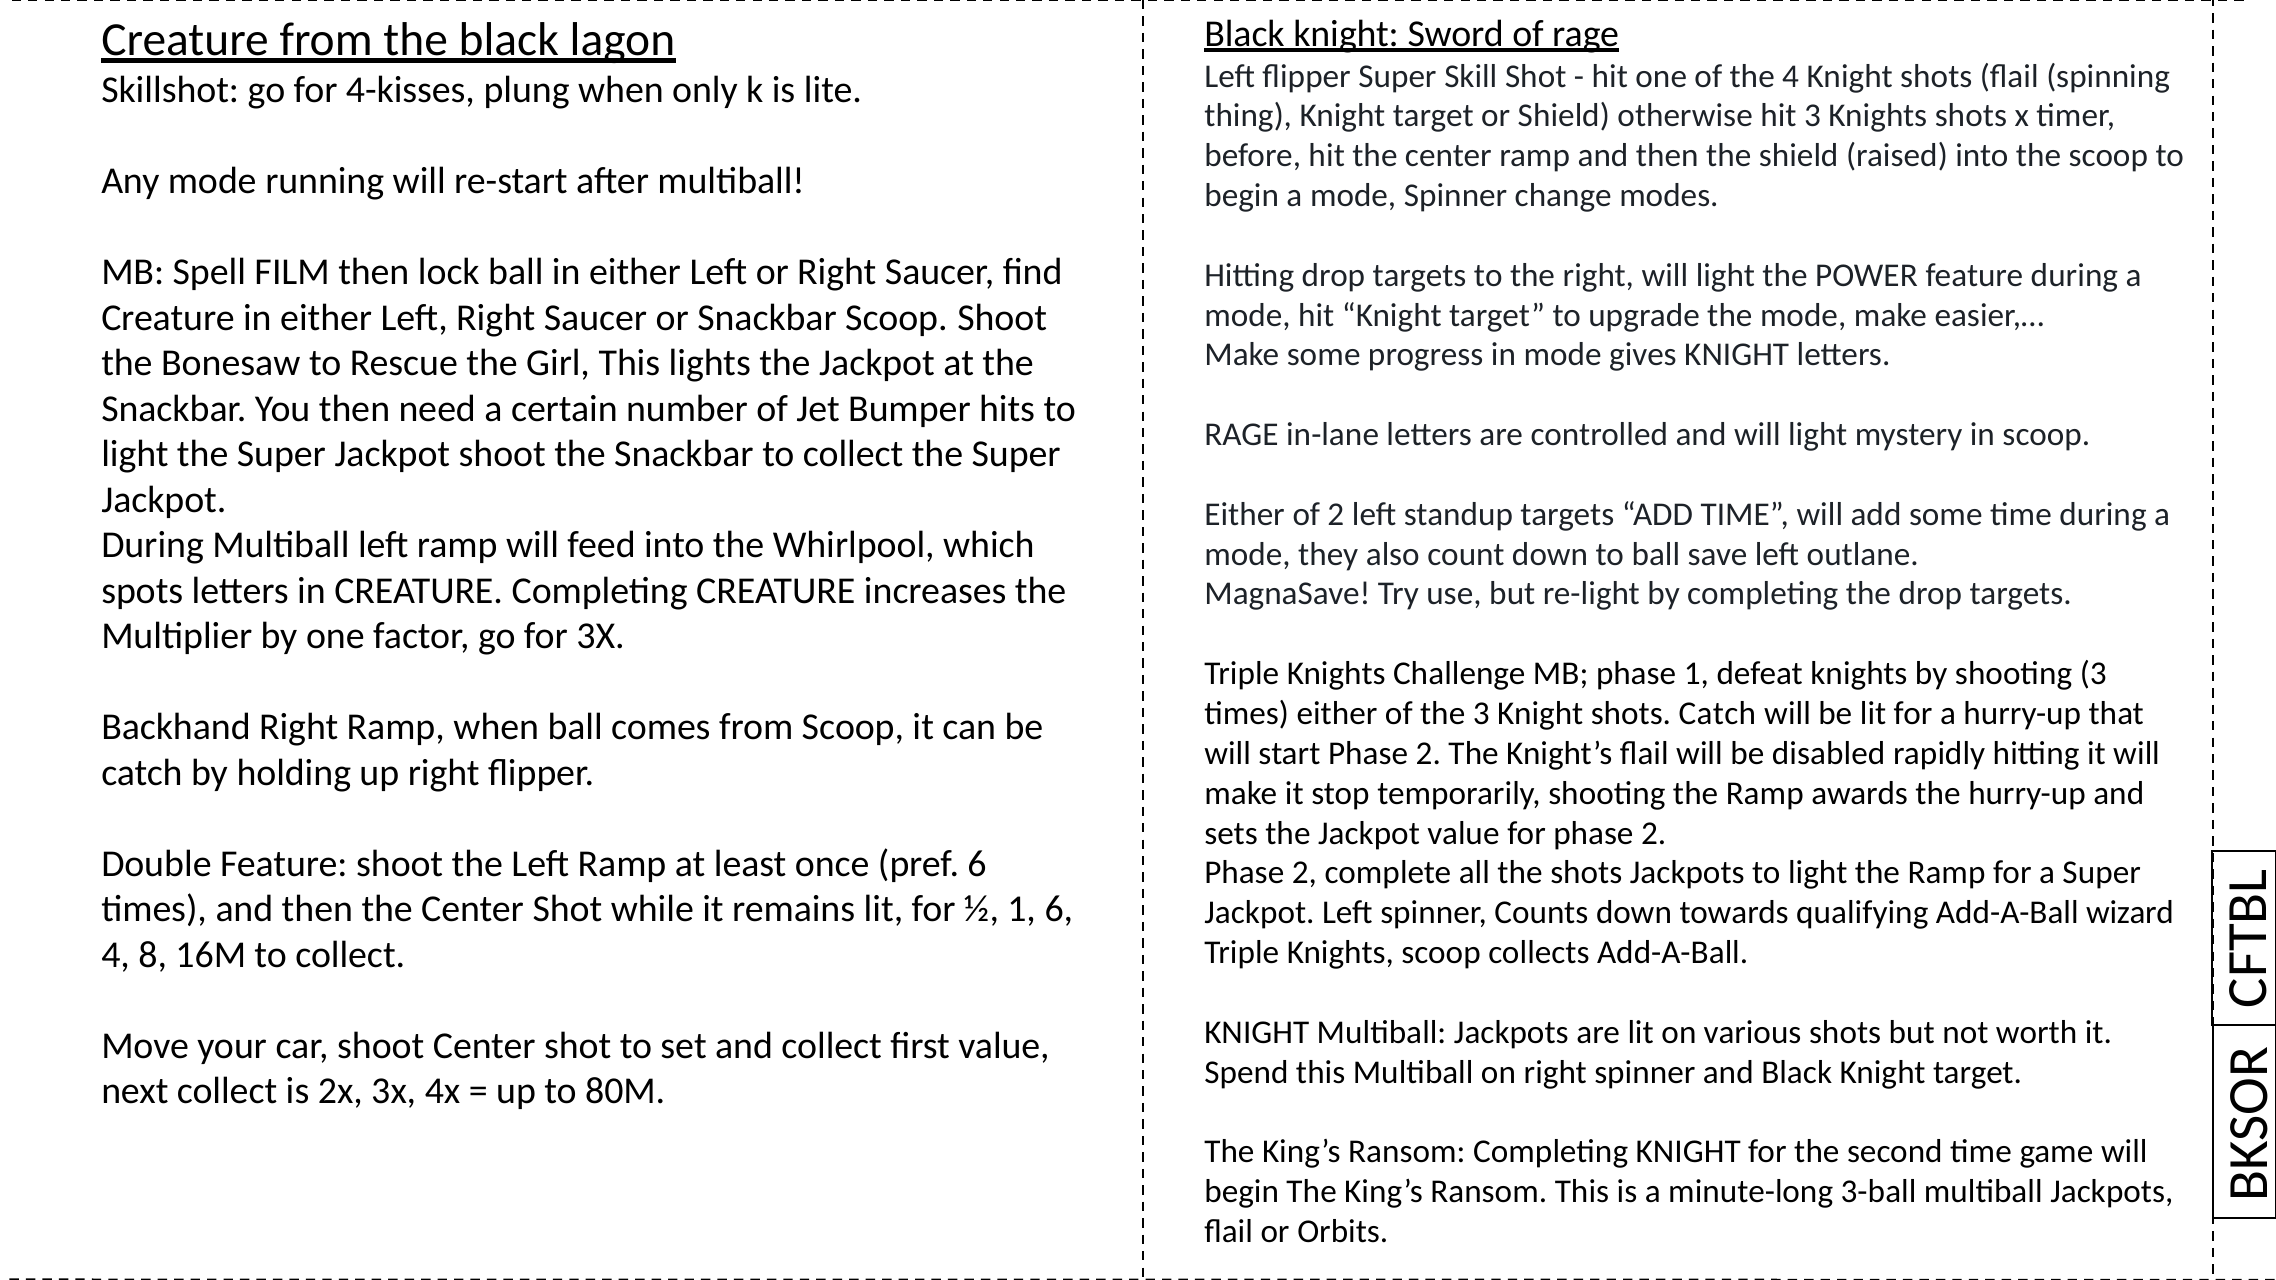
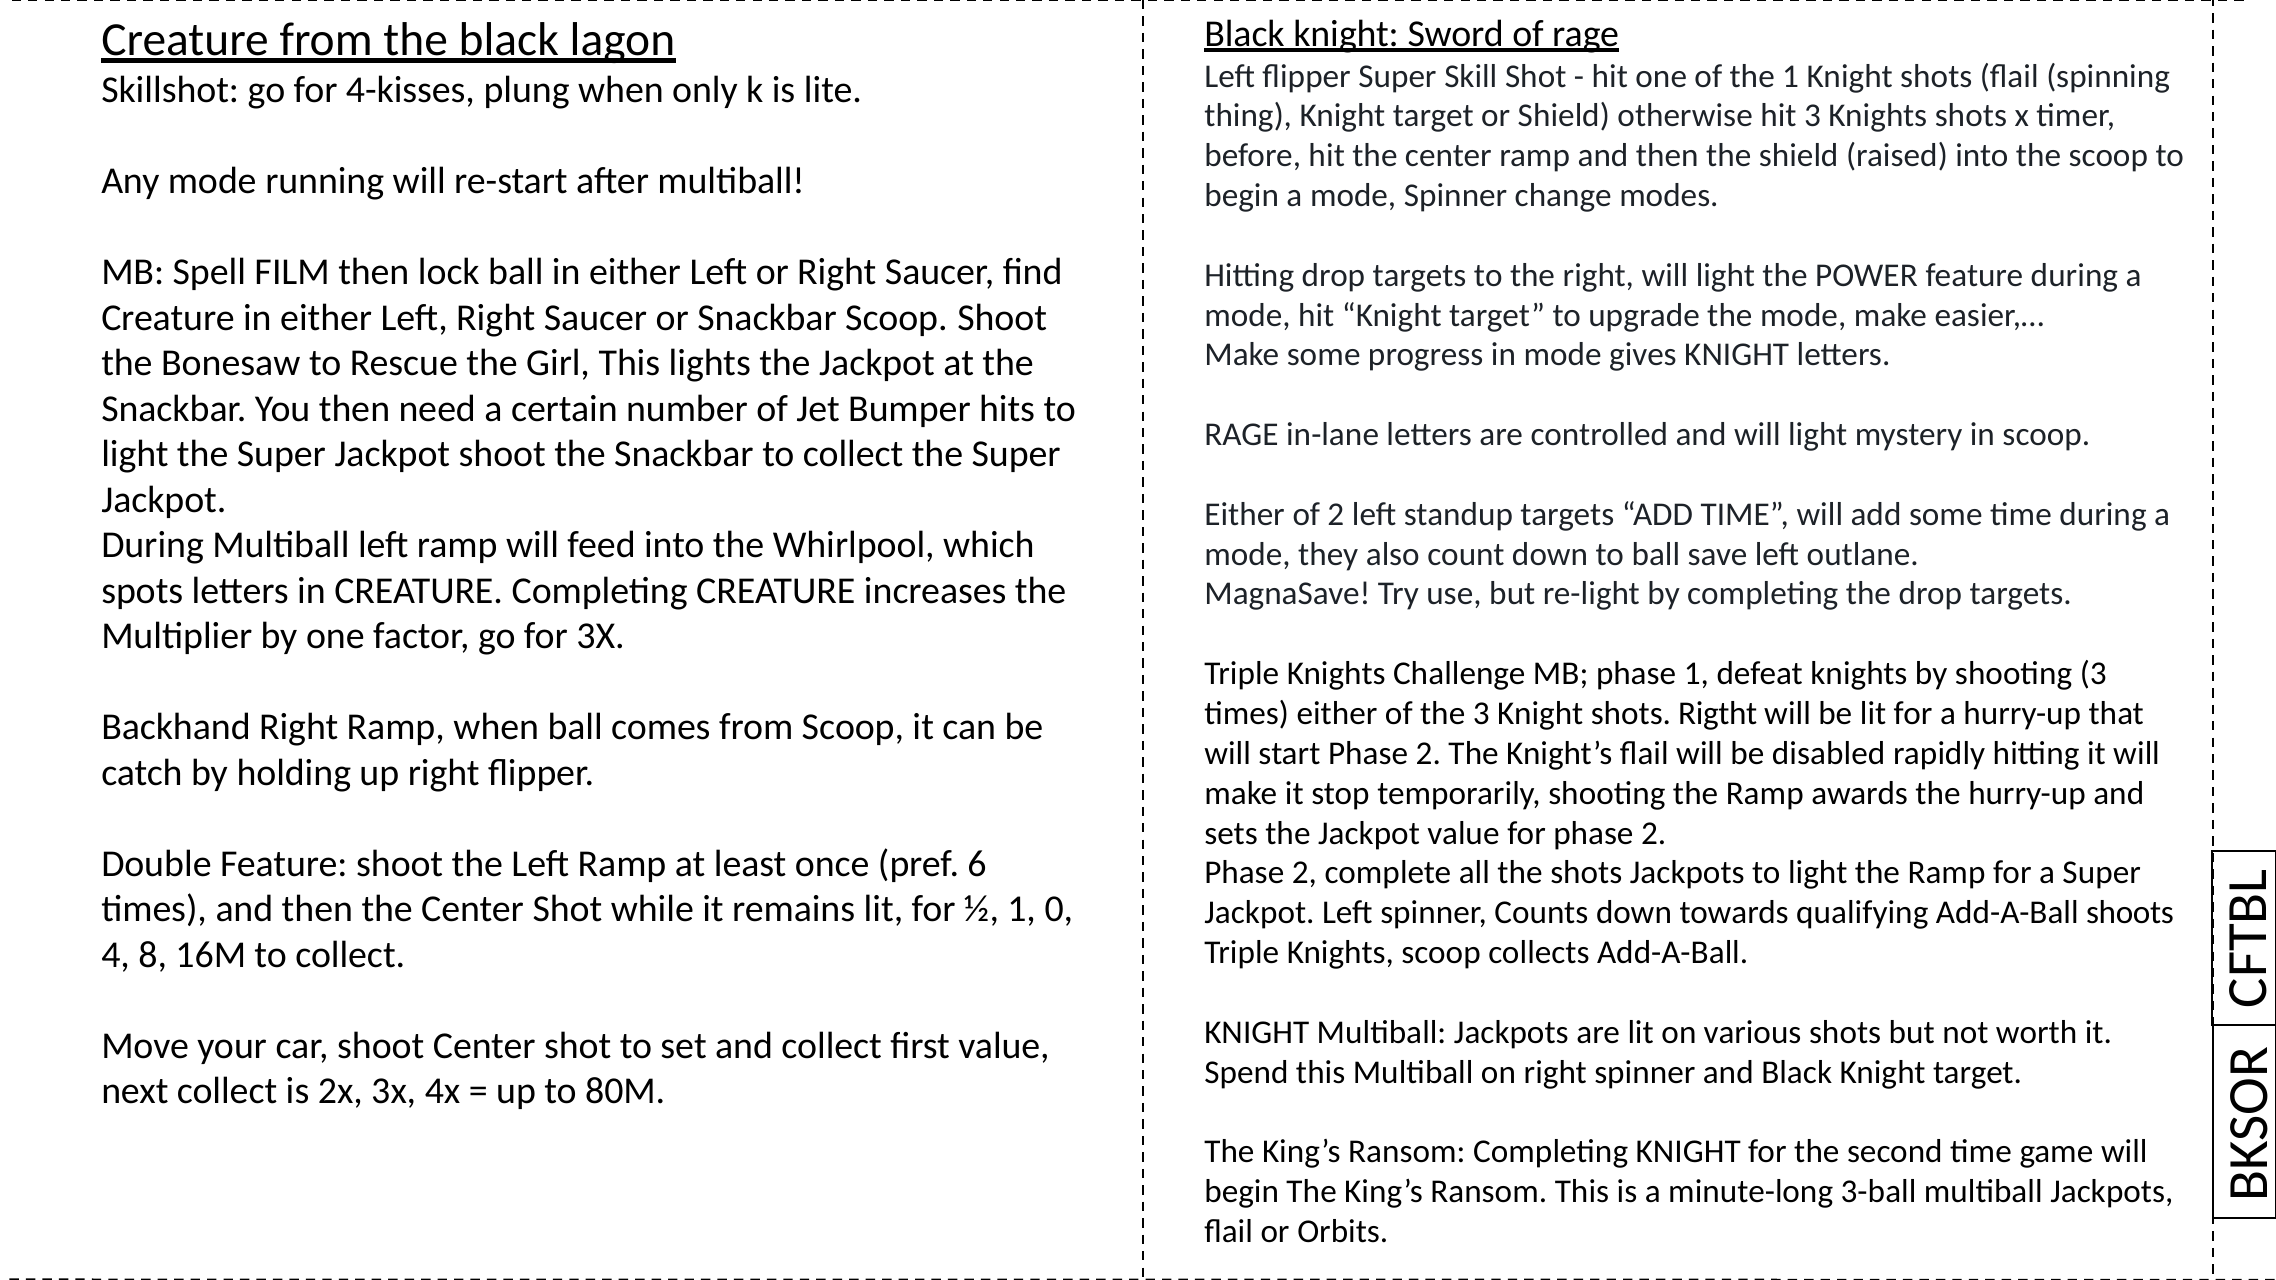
the 4: 4 -> 1 (1791, 76)
shots Catch: Catch -> Rigtht (1718, 714)
1 6: 6 -> 0 (1059, 909)
wizard: wizard -> shoots (2130, 913)
